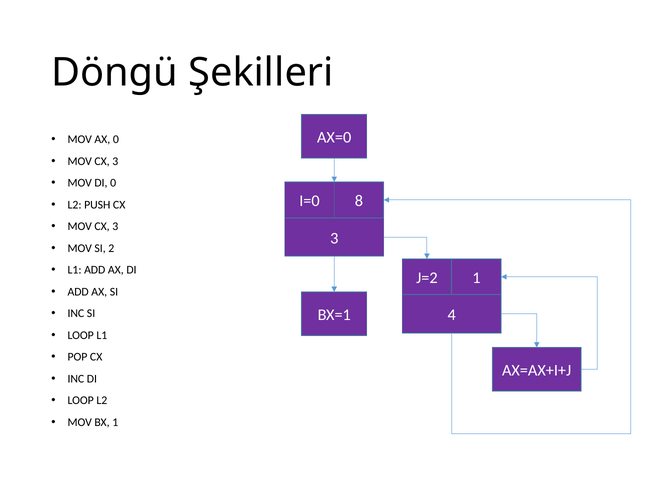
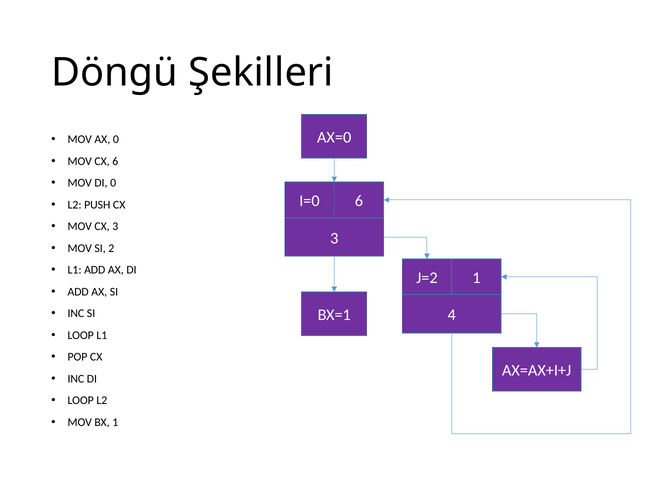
3: 3 -> 6 (115, 161)
I=0 8: 8 -> 6 (359, 201)
